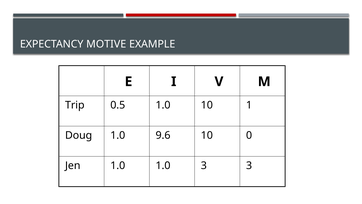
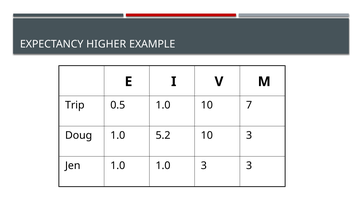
MOTIVE: MOTIVE -> HIGHER (106, 44)
1: 1 -> 7 (249, 105)
9.6: 9.6 -> 5.2 (163, 135)
10 0: 0 -> 3 (249, 135)
